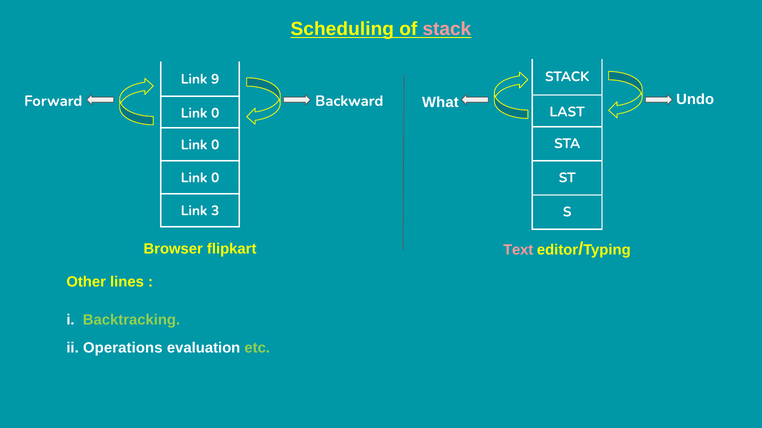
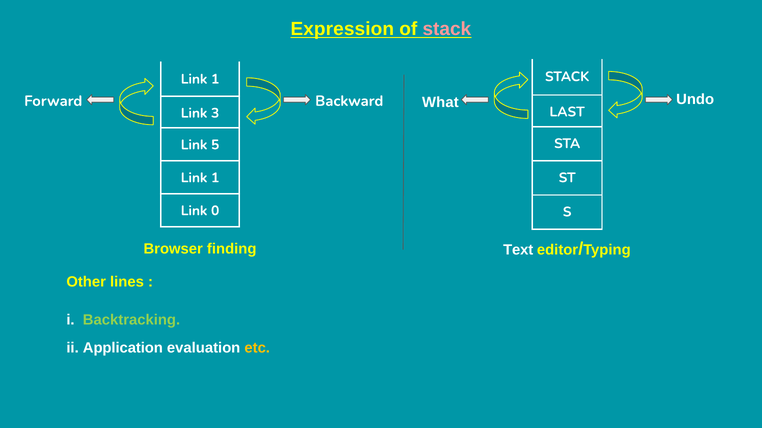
Scheduling: Scheduling -> Expression (342, 29)
9: 9 -> 1 (215, 79)
0: 0 -> 3 (215, 113)
0: 0 -> 5 (215, 145)
0: 0 -> 1 (215, 178)
3: 3 -> 0 (215, 211)
flipkart: flipkart -> finding (232, 249)
Text colour: pink -> white (518, 250)
Operations: Operations -> Application (123, 348)
etc colour: light green -> yellow (257, 348)
